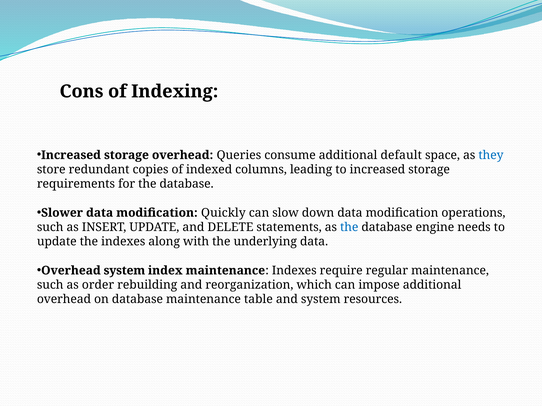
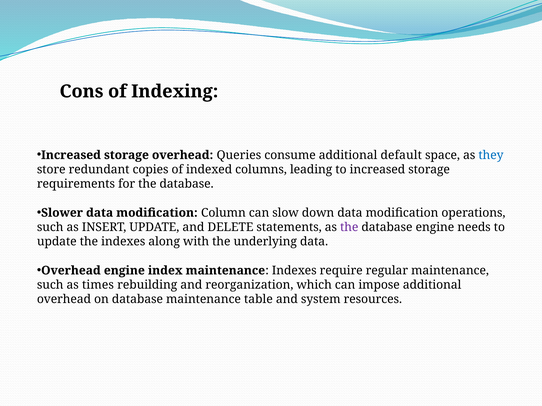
Quickly: Quickly -> Column (223, 213)
the colour: blue -> purple (349, 227)
Overhead system: system -> engine (124, 271)
order: order -> times (98, 285)
